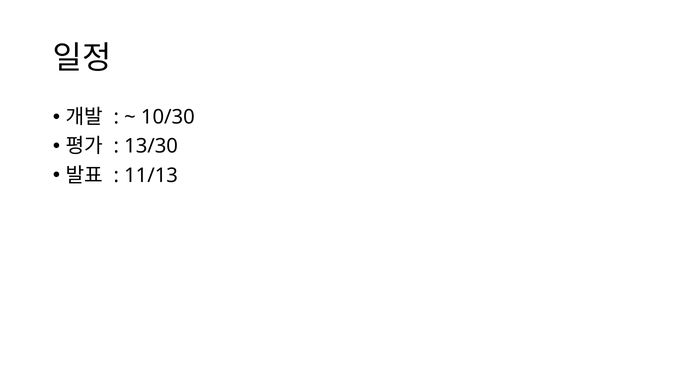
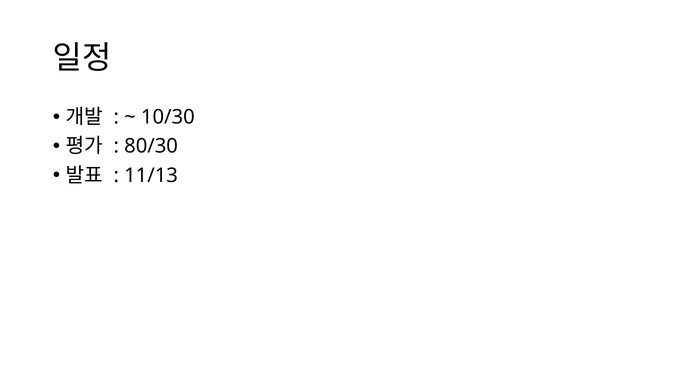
13/30: 13/30 -> 80/30 (151, 146)
